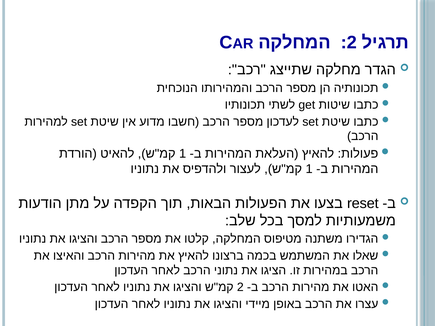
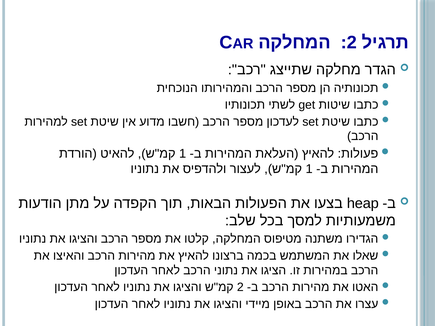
reset: reset -> heap (363, 204)
